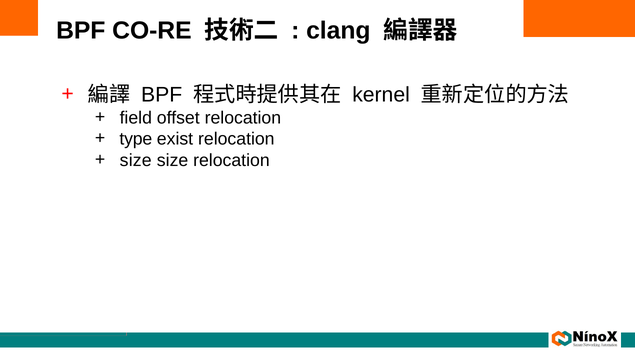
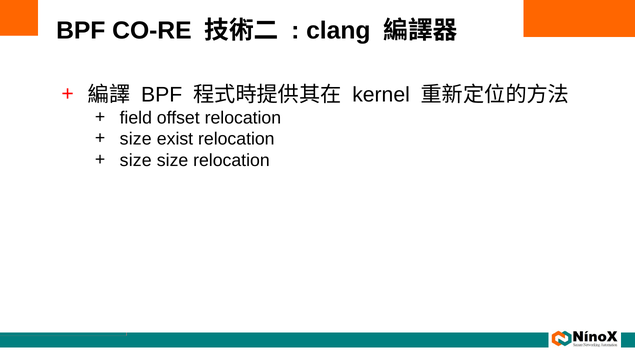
type: type -> size (136, 139)
